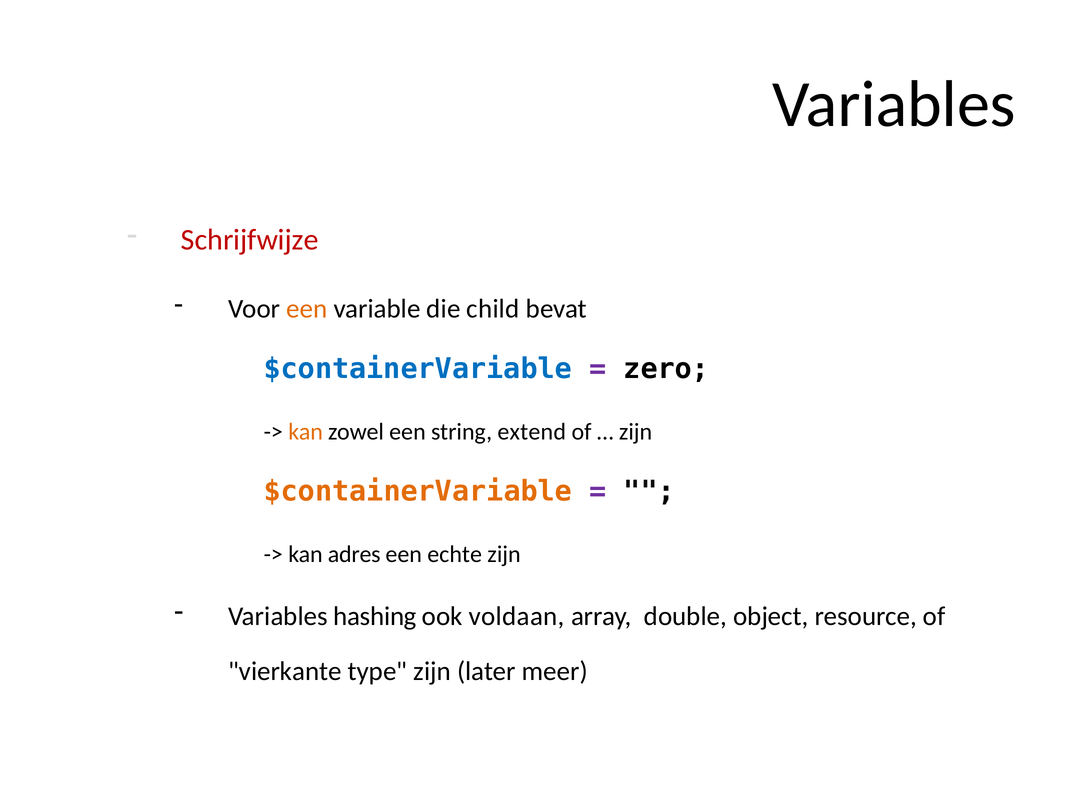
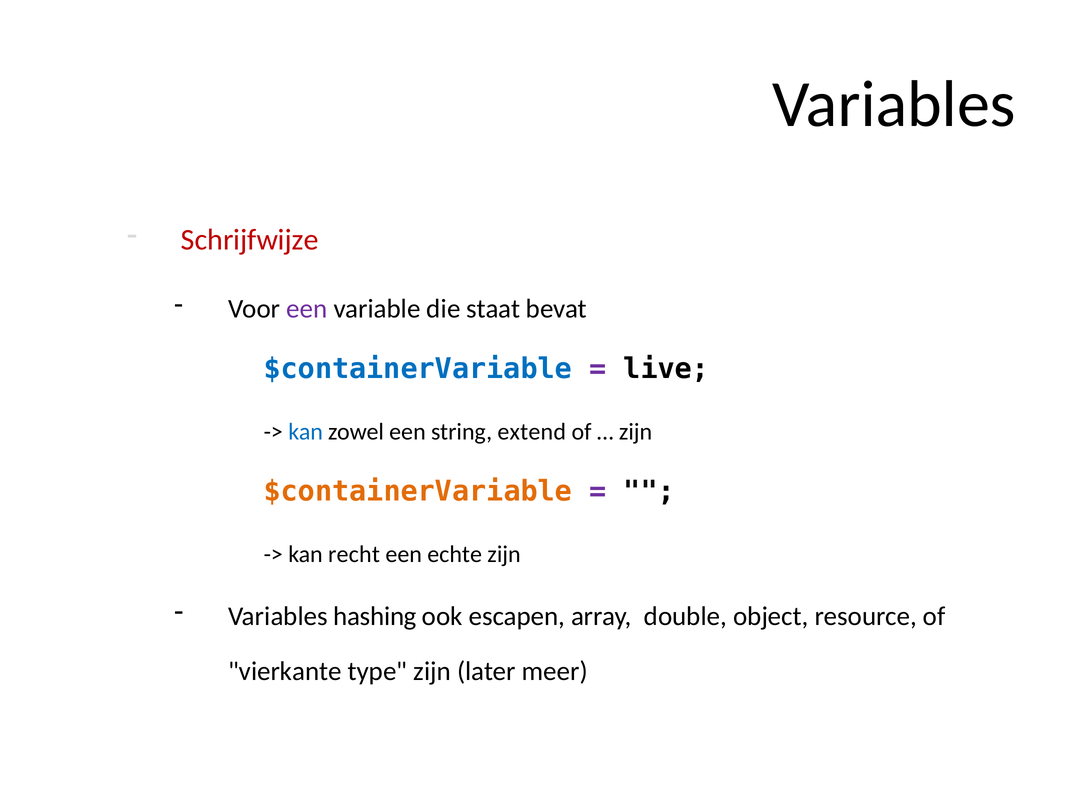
een colour: orange -> purple (307, 309)
child: child -> staat (493, 309)
zero: zero -> live (666, 369)
kan colour: orange -> blue (306, 432)
adres: adres -> recht (354, 554)
voldaan: voldaan -> escapen (517, 616)
